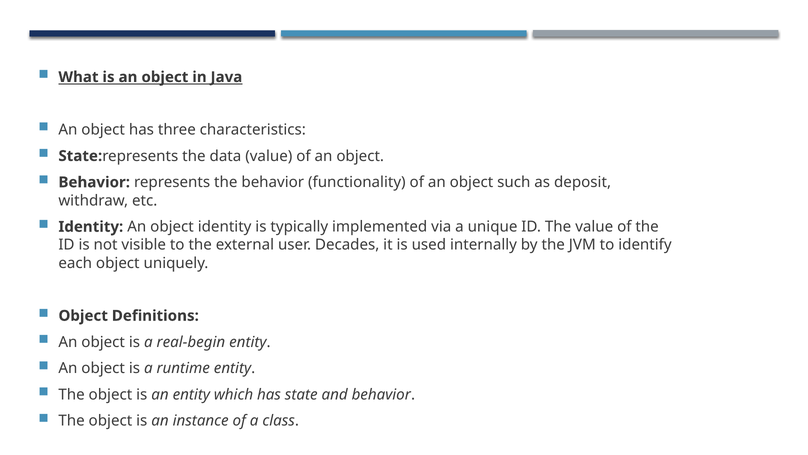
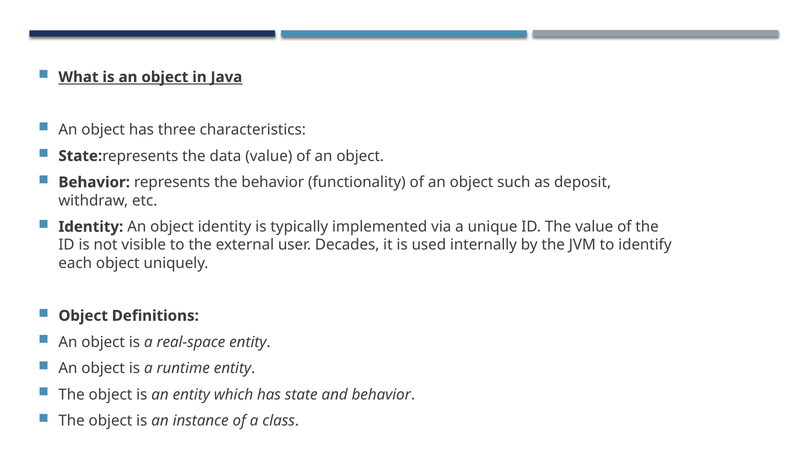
real-begin: real-begin -> real-space (191, 342)
